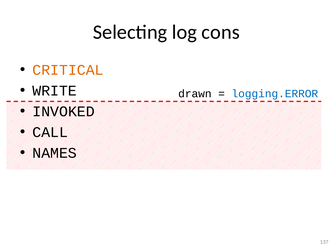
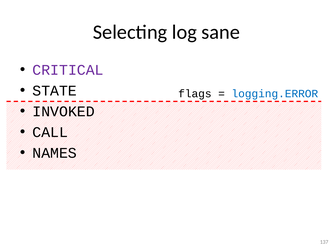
cons: cons -> sane (221, 32)
CRITICAL colour: orange -> purple (68, 70)
WRITE: WRITE -> STATE (55, 91)
drawn: drawn -> flags (195, 94)
